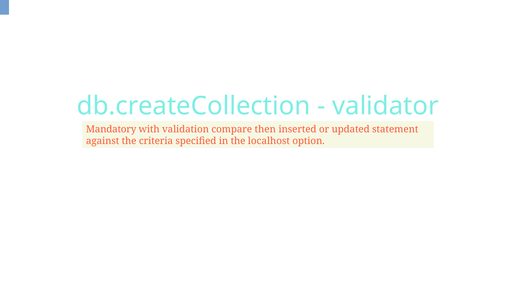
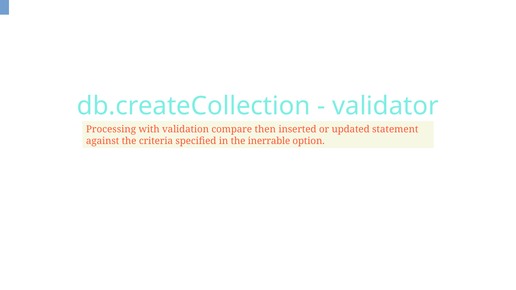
Mandatory: Mandatory -> Processing (111, 129)
localhost: localhost -> inerrable (269, 141)
